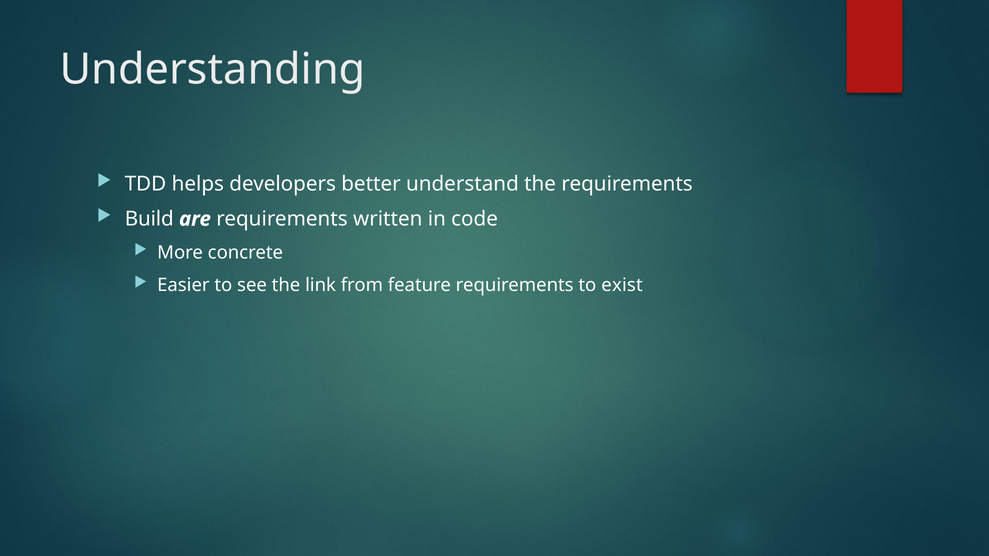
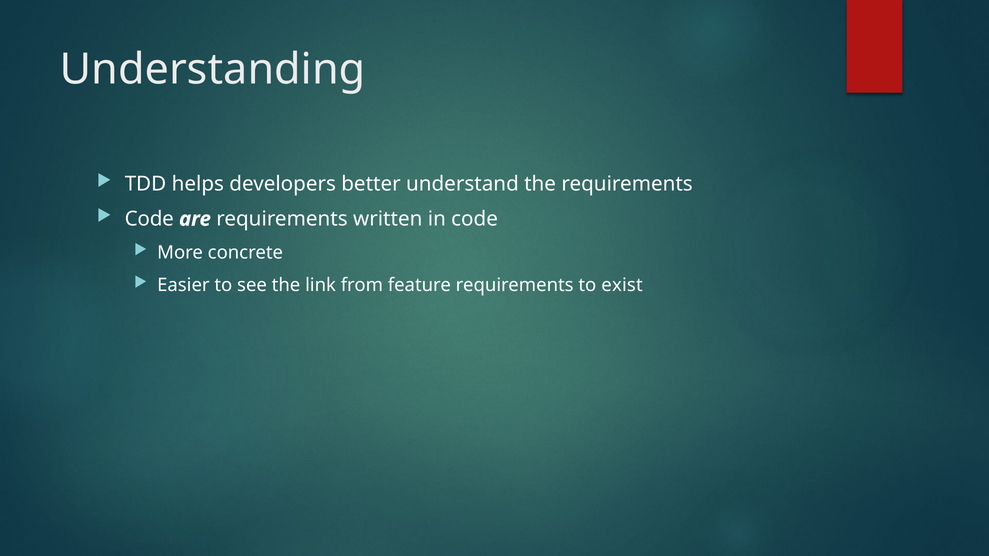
Build: Build -> Code (149, 219)
